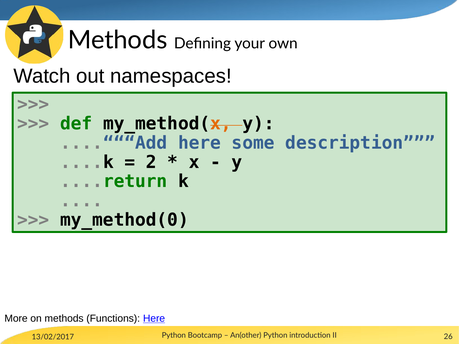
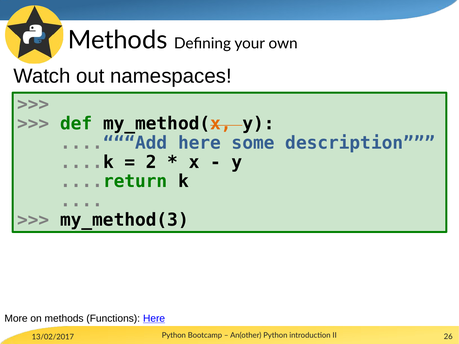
my_method(0: my_method(0 -> my_method(3 (124, 220)
